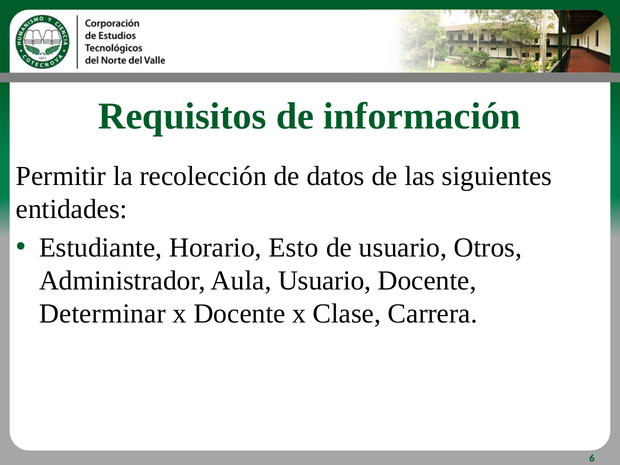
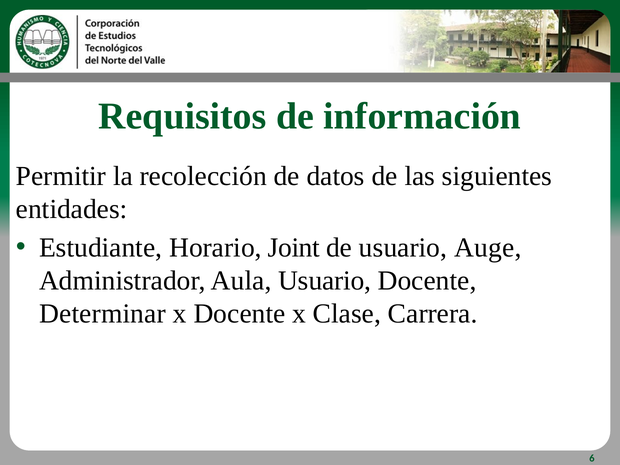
Esto: Esto -> Joint (294, 248)
Otros: Otros -> Auge (488, 248)
